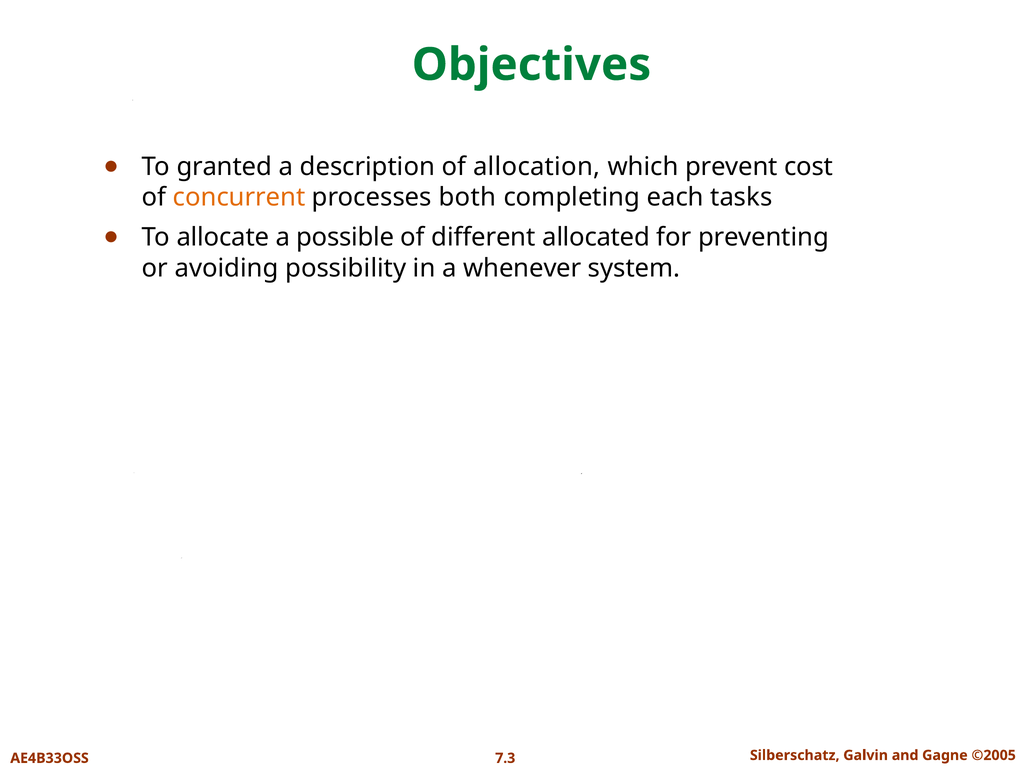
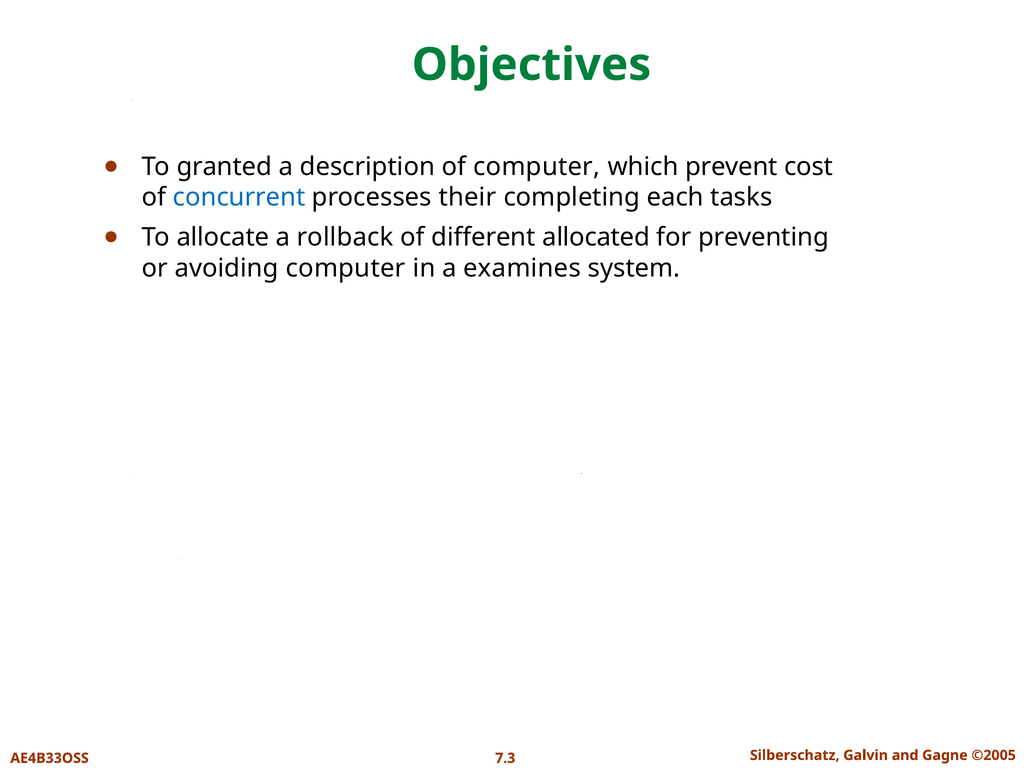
of allocation: allocation -> computer (537, 167)
concurrent colour: orange -> blue (239, 198)
both: both -> their (468, 198)
possible: possible -> rollback (345, 237)
avoiding possibility: possibility -> computer (346, 268)
whenever: whenever -> examines (522, 268)
